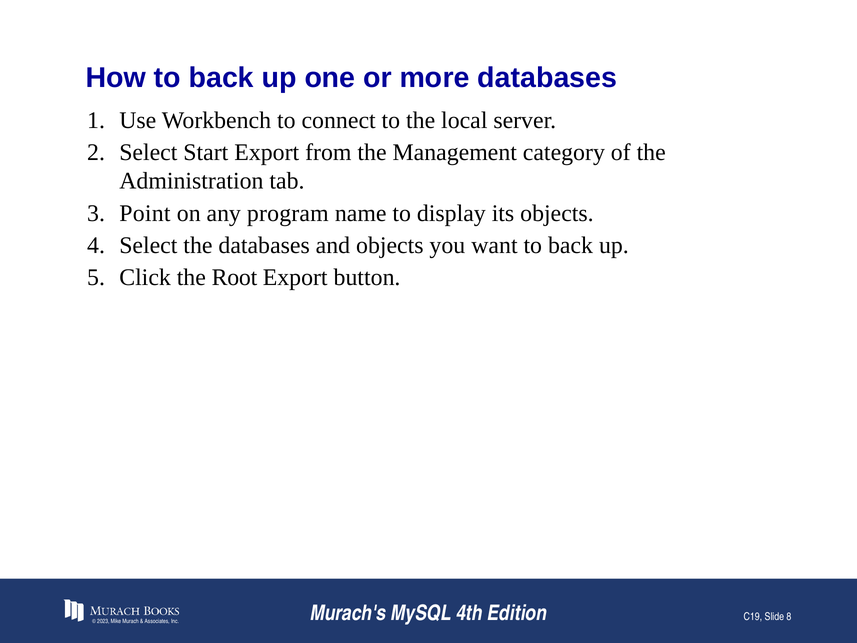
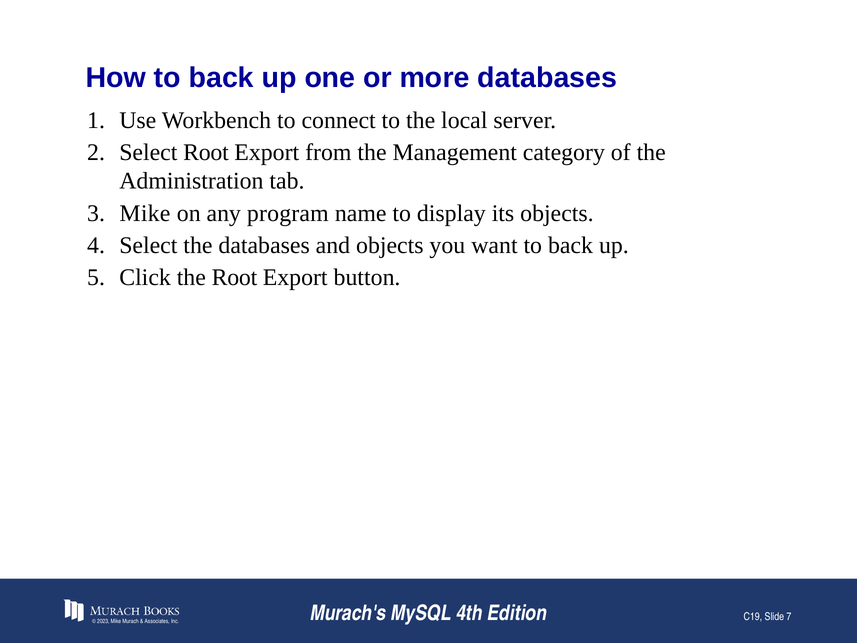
Select Start: Start -> Root (206, 152)
Point: Point -> Mike (145, 213)
8: 8 -> 7 (789, 617)
